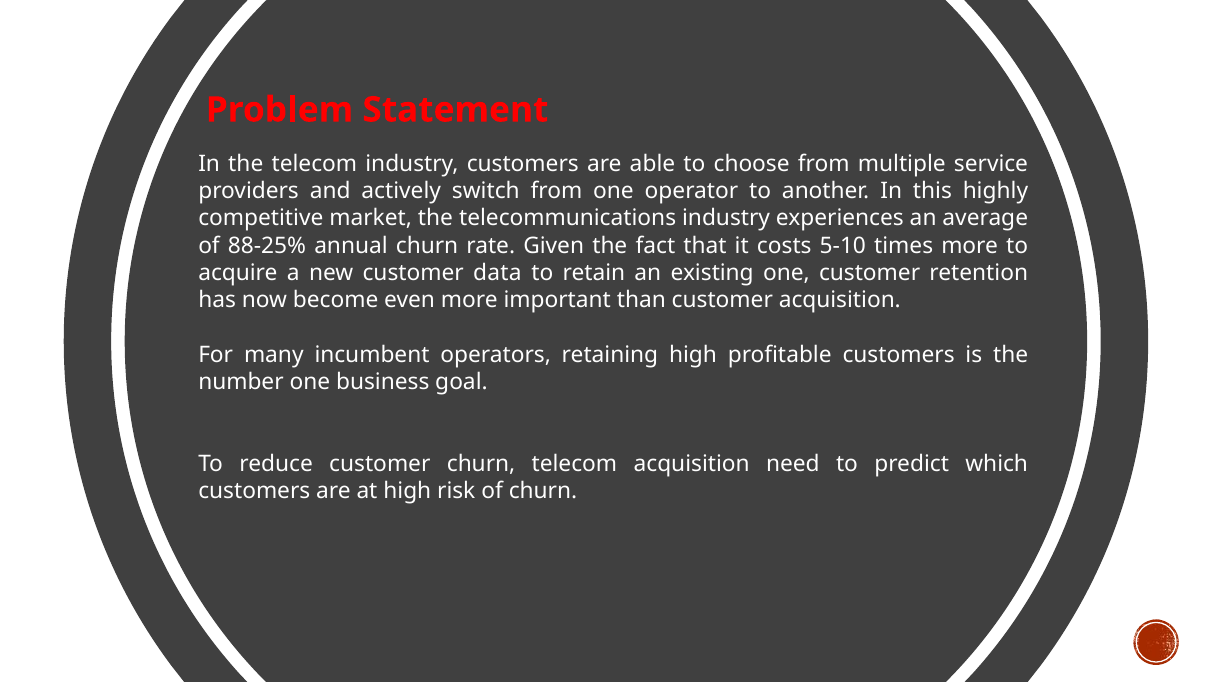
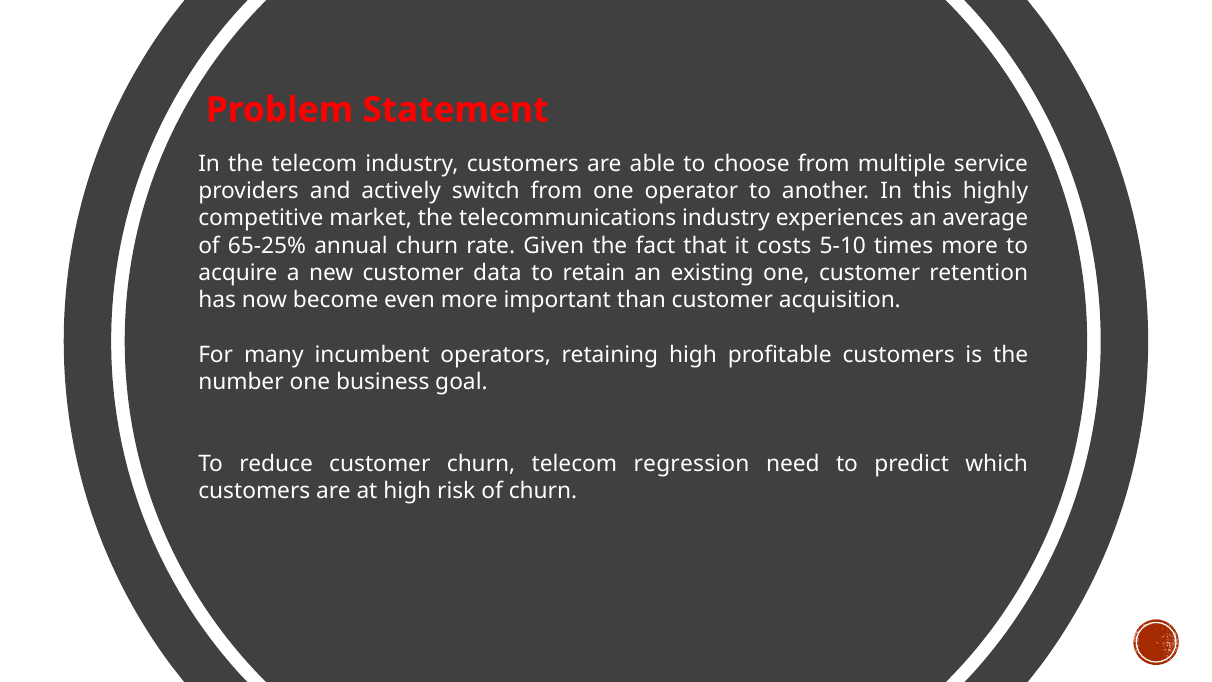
88-25%: 88-25% -> 65-25% (267, 245)
telecom acquisition: acquisition -> regression (692, 464)
